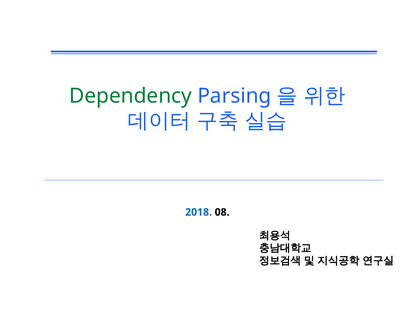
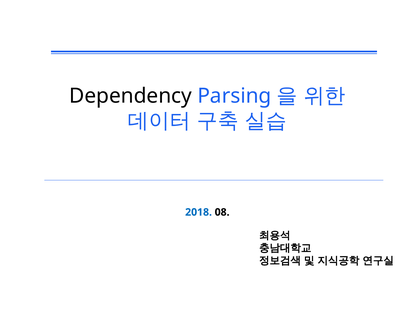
Dependency colour: green -> black (131, 96)
